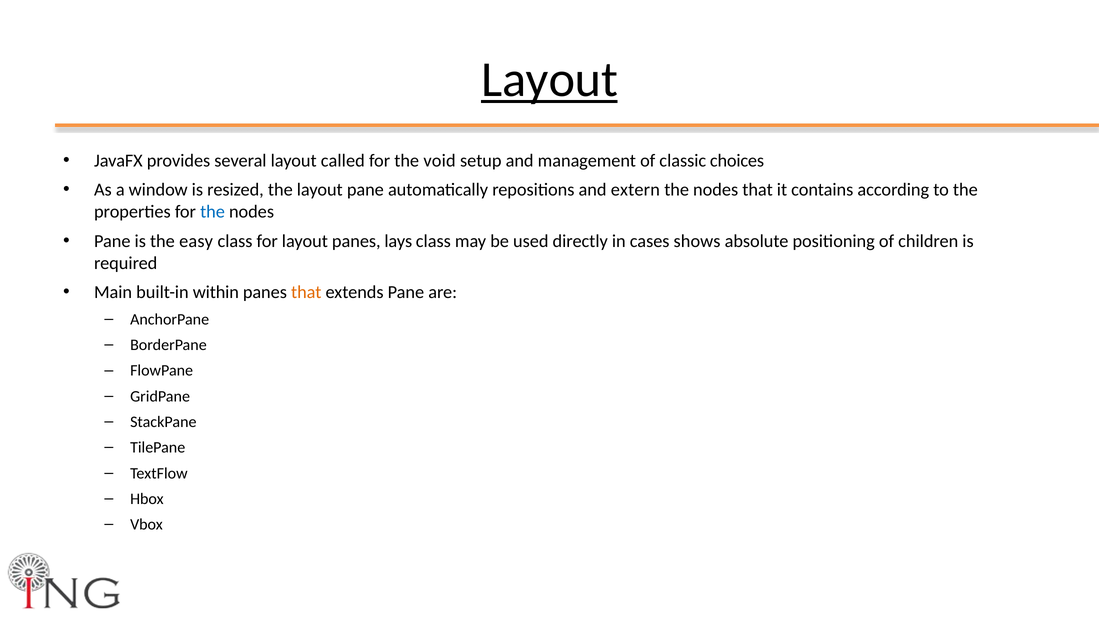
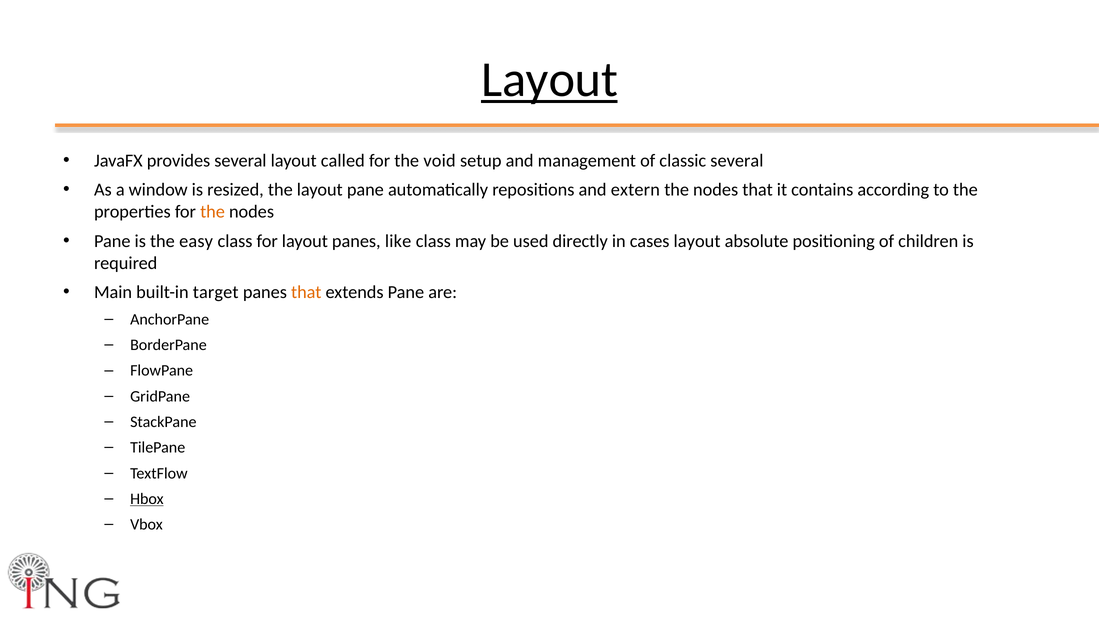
classic choices: choices -> several (737, 161)
the colour: blue -> orange (213, 212)
lays: lays -> like (398, 241)
cases shows: shows -> layout (697, 241)
within: within -> target (216, 292)
Hbox underline: none -> present (147, 499)
